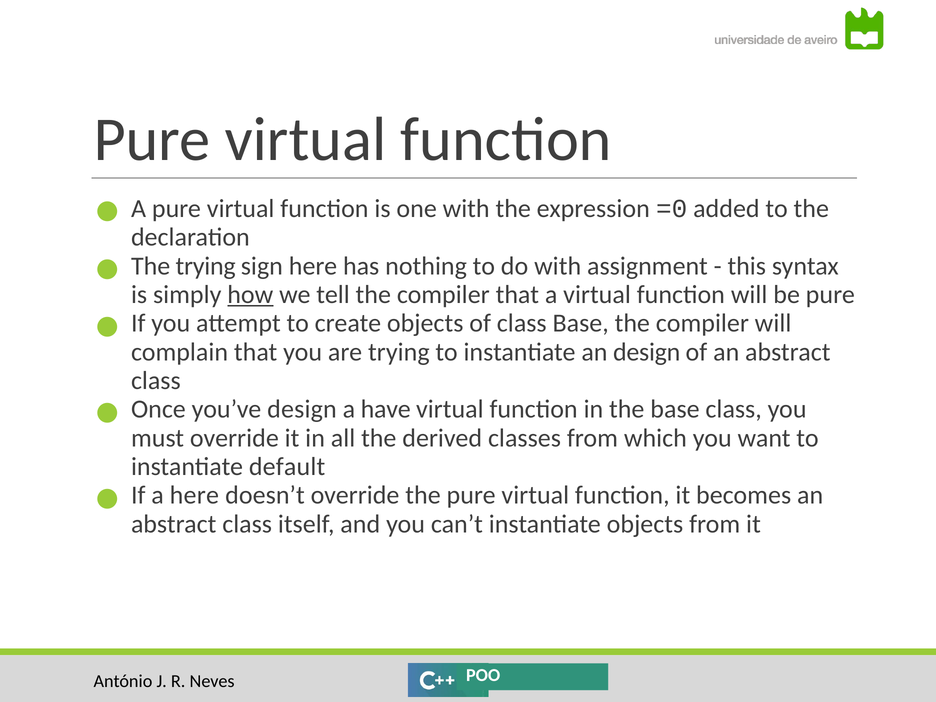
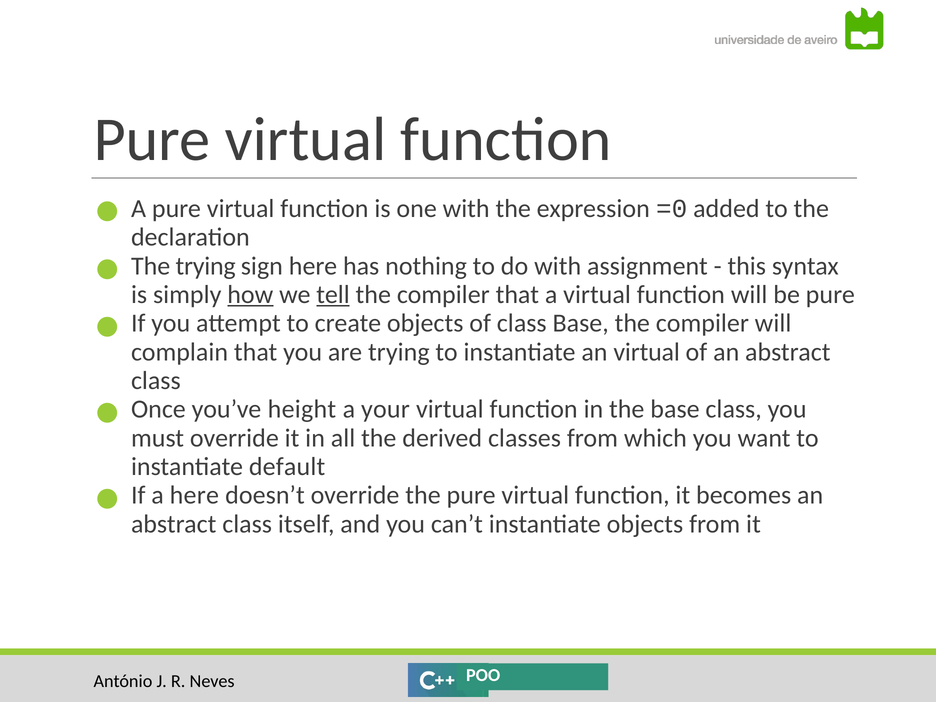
tell underline: none -> present (333, 295)
an design: design -> virtual (647, 352)
you’ve design: design -> height (302, 409)
have: have -> your (385, 409)
